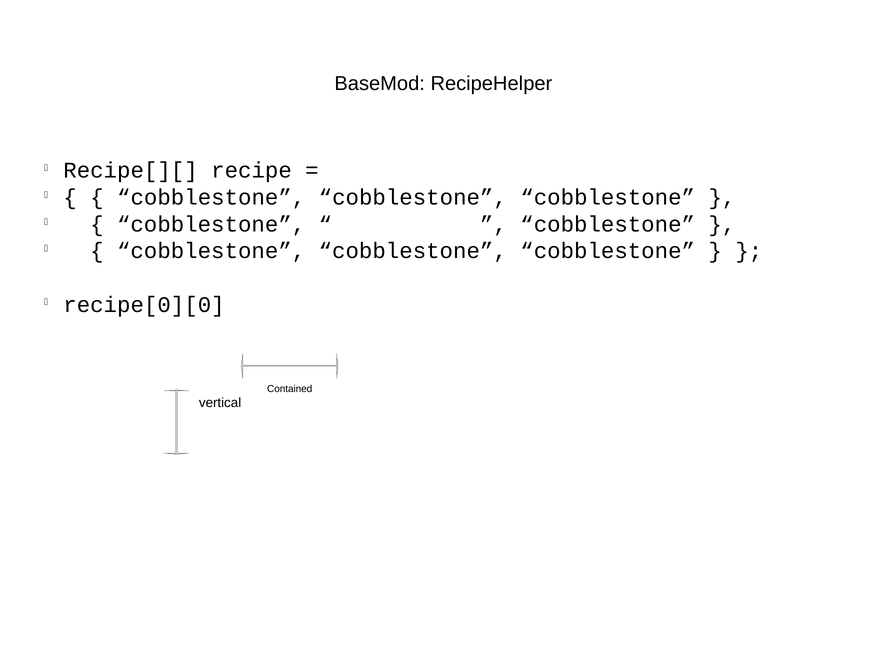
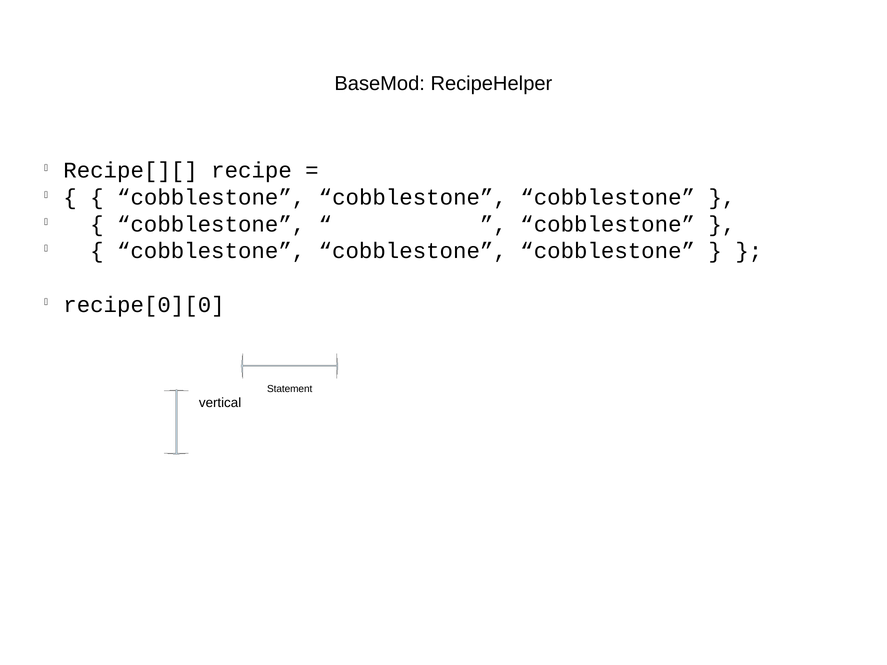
Contained: Contained -> Statement (290, 389)
